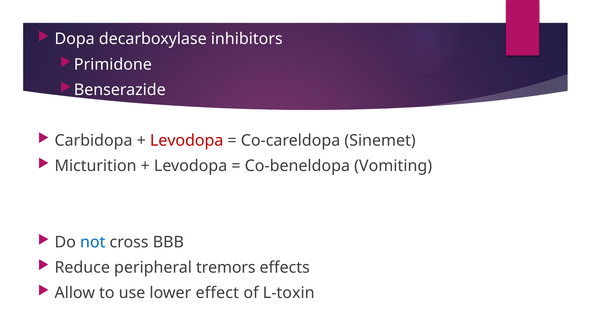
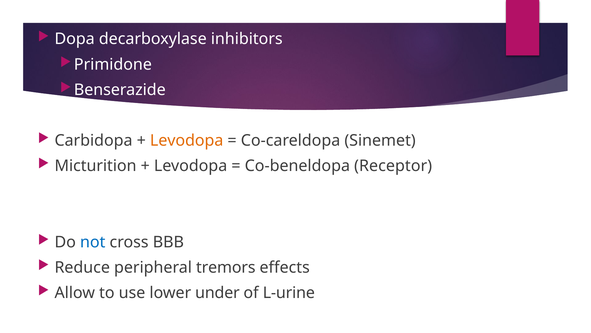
Levodopa colour: red -> orange (187, 140)
Vomiting: Vomiting -> Receptor (393, 166)
effect: effect -> under (217, 293)
L-toxin: L-toxin -> L-urine (289, 293)
